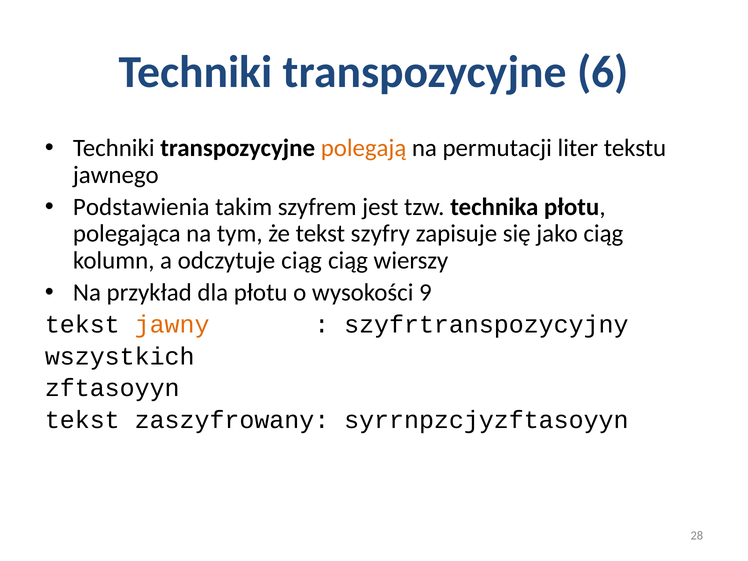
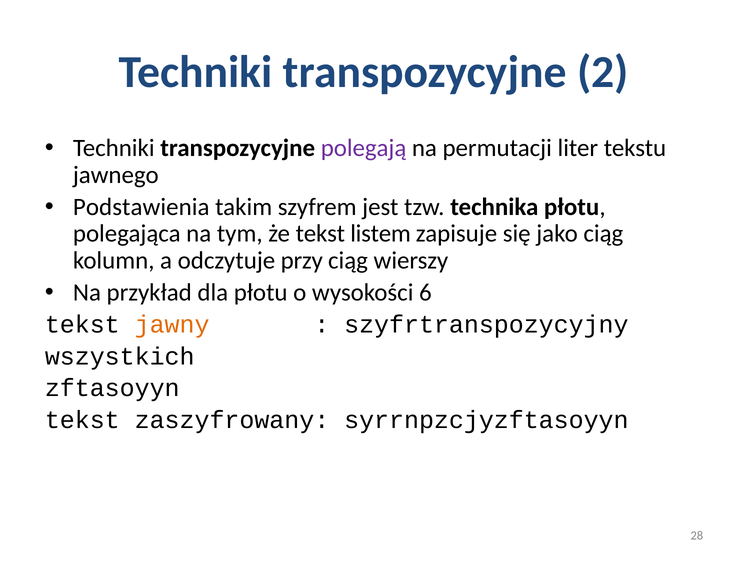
6: 6 -> 2 (603, 72)
polegają colour: orange -> purple (364, 148)
szyfry: szyfry -> listem (381, 234)
odczytuje ciąg: ciąg -> przy (302, 261)
9: 9 -> 6 (425, 293)
